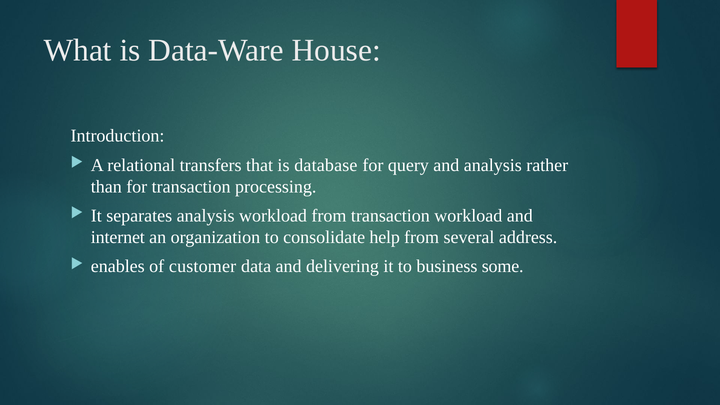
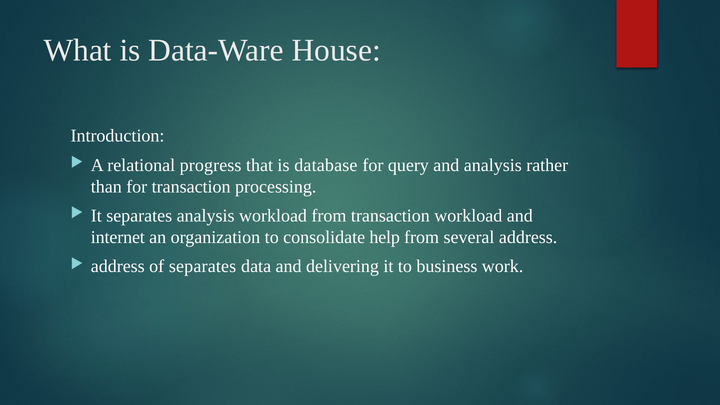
transfers: transfers -> progress (211, 165)
enables: enables -> address (118, 267)
of customer: customer -> separates (203, 267)
some: some -> work (503, 267)
